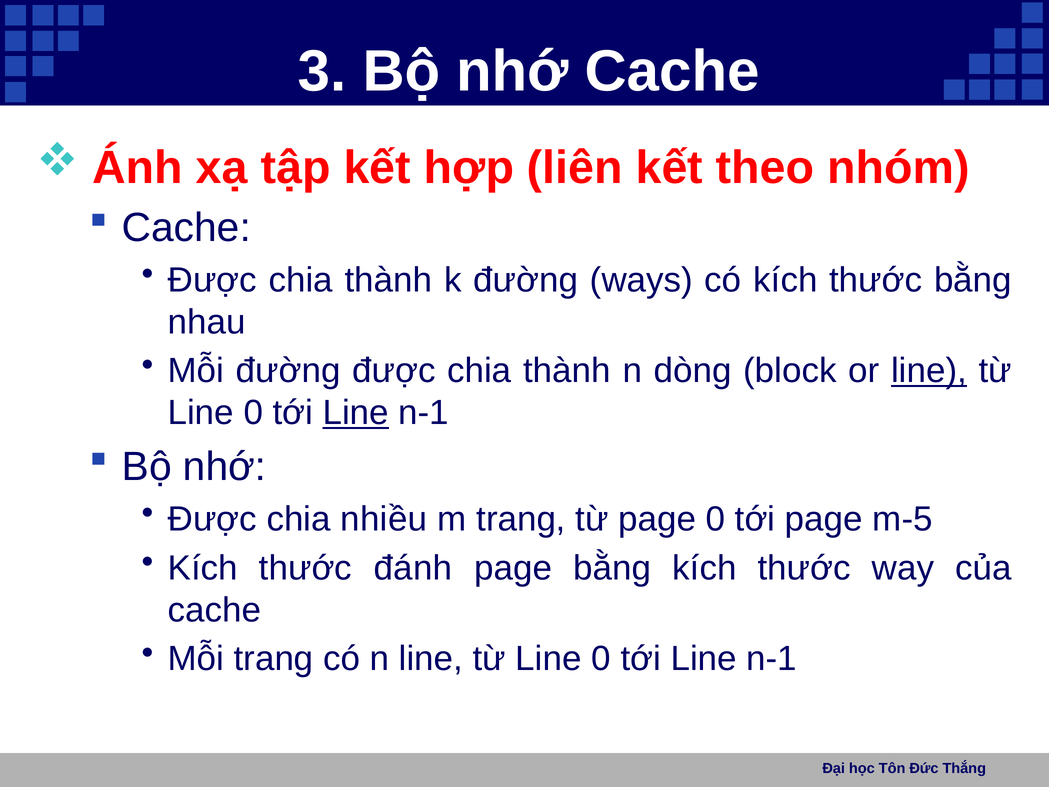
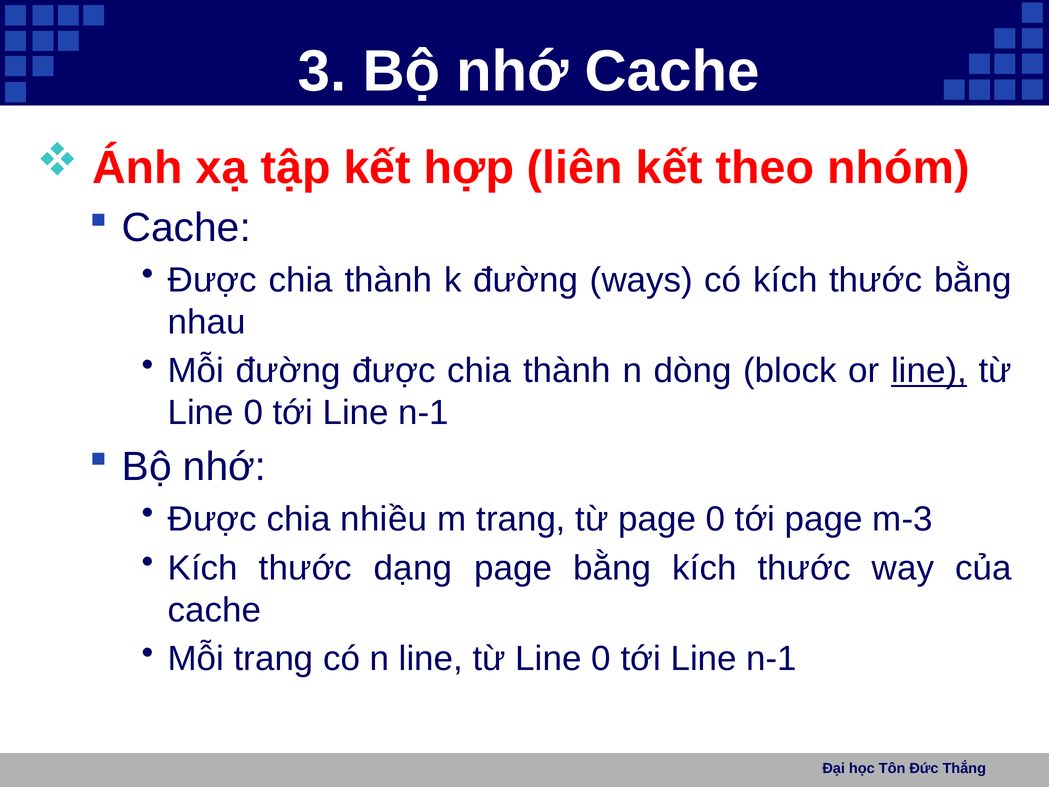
Line underline: present -> none (356, 413)
m-5: m-5 -> m-3 (903, 519)
đánh: đánh -> dạng (413, 568)
